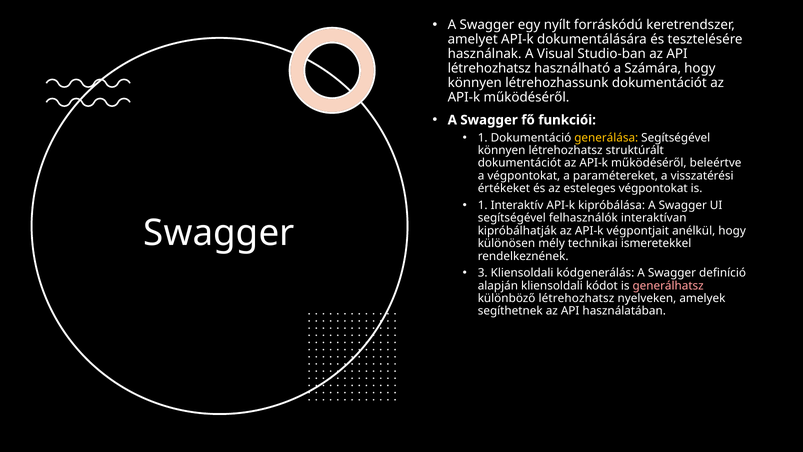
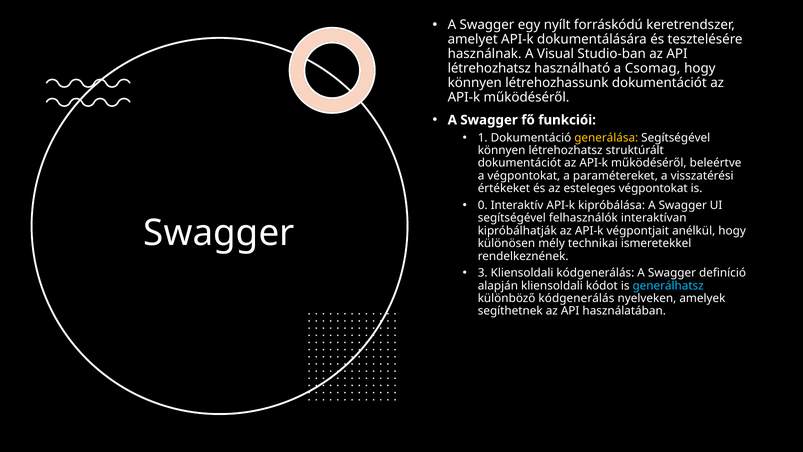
Számára: Számára -> Csomag (653, 68)
1: 1 -> 0 (483, 205)
generálhatsz colour: pink -> light blue (668, 286)
különböző létrehozhatsz: létrehozhatsz -> kódgenerálás (576, 298)
